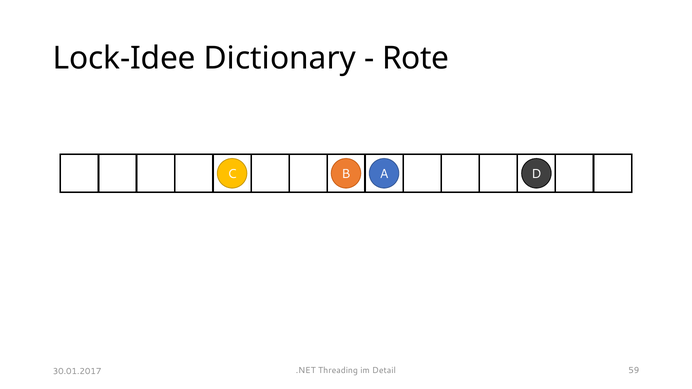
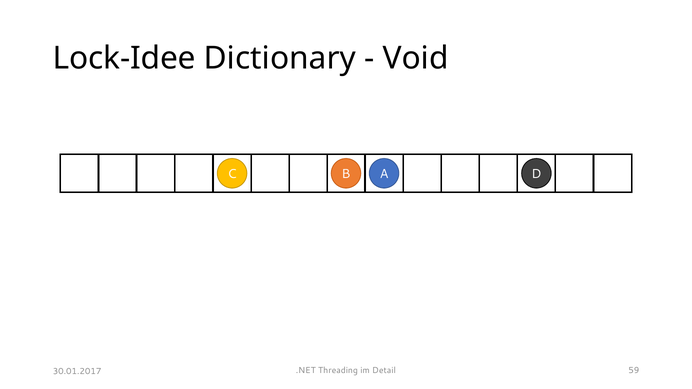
Rote: Rote -> Void (416, 58)
